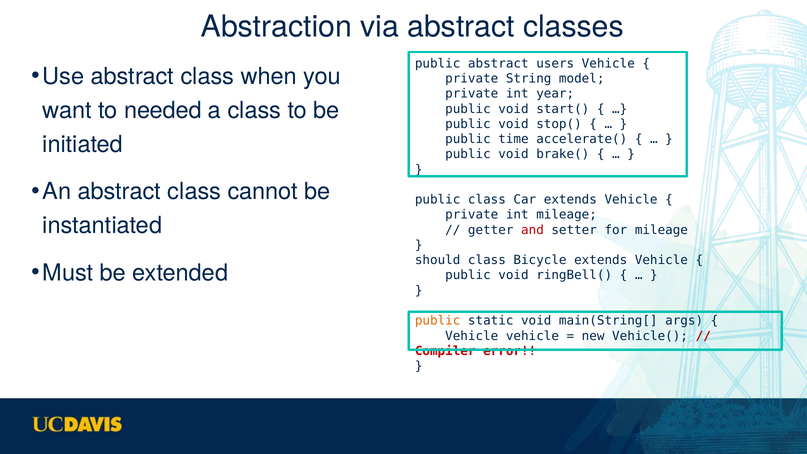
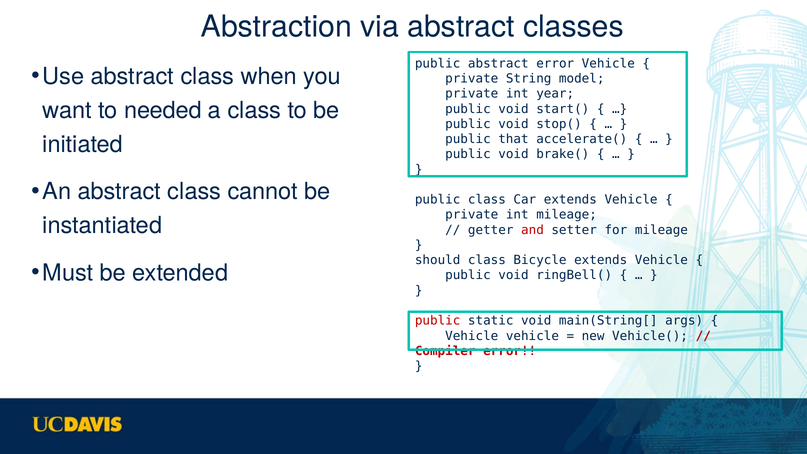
abstract users: users -> error (555, 63)
time: time -> that (513, 139)
public colour: orange -> red (438, 321)
